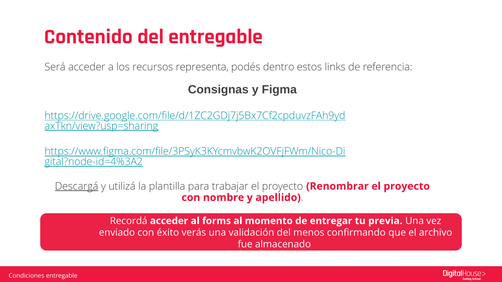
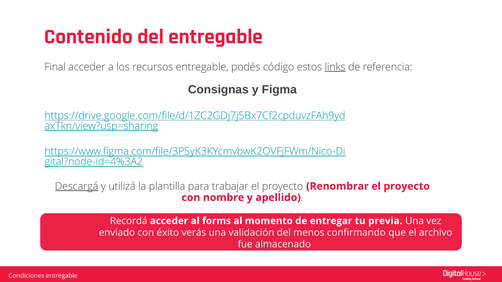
Será: Será -> Final (55, 67)
recursos representa: representa -> entregable (202, 67)
dentro: dentro -> código (279, 67)
links underline: none -> present (335, 67)
